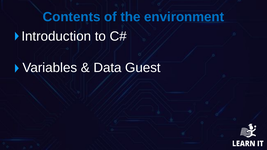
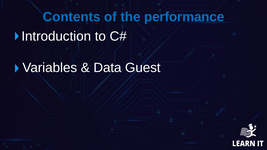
environment: environment -> performance (184, 17)
